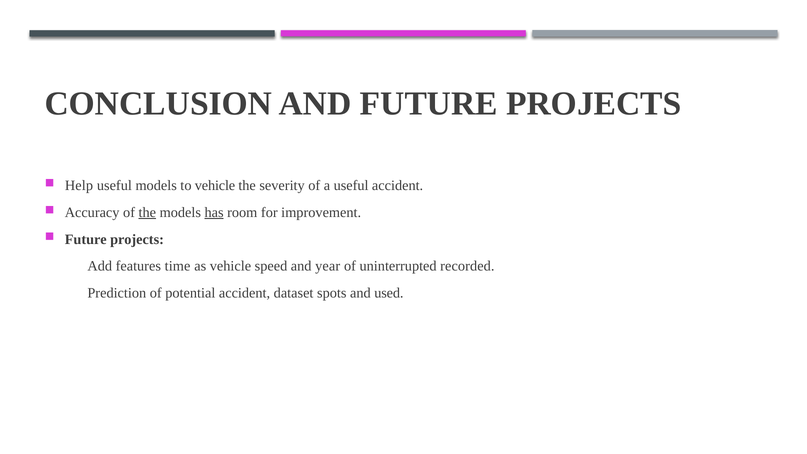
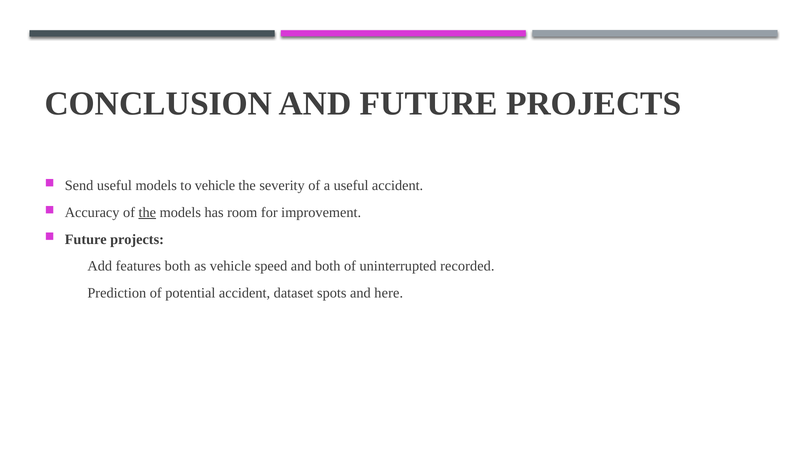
Help: Help -> Send (79, 186)
has underline: present -> none (214, 212)
features time: time -> both (178, 266)
and year: year -> both (328, 266)
used: used -> here (389, 293)
